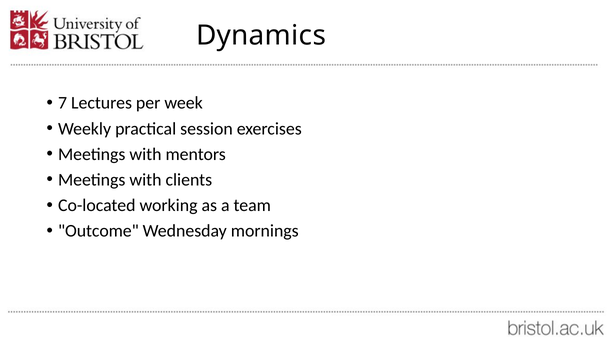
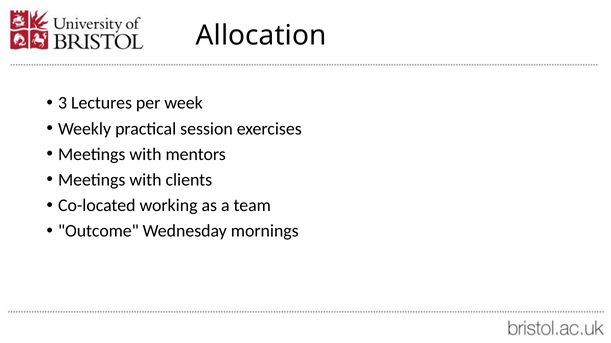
Dynamics: Dynamics -> Allocation (261, 36)
7: 7 -> 3 (63, 103)
